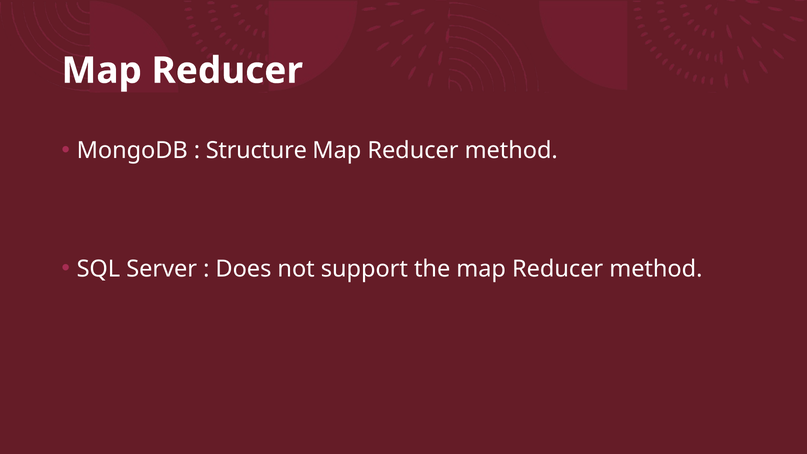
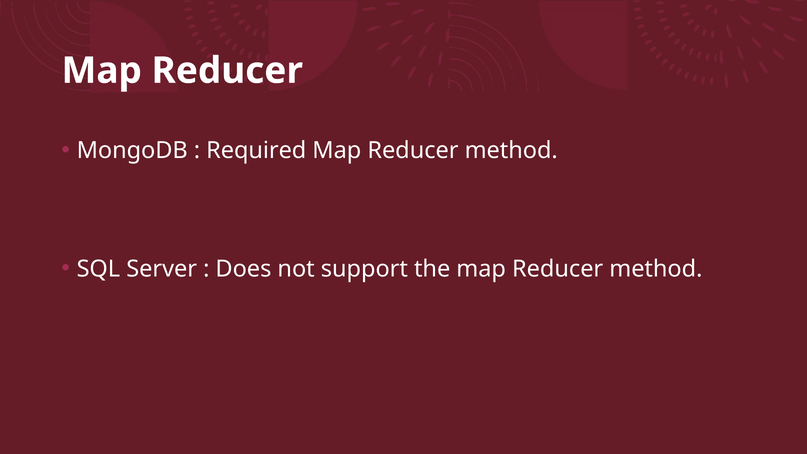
Structure: Structure -> Required (256, 151)
